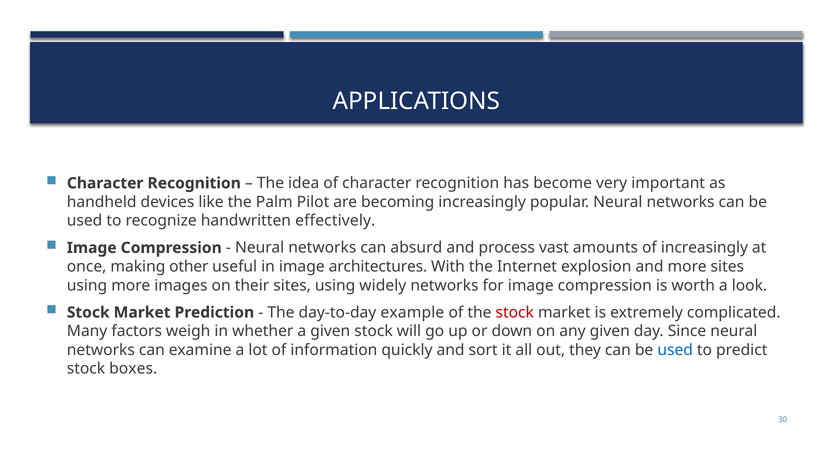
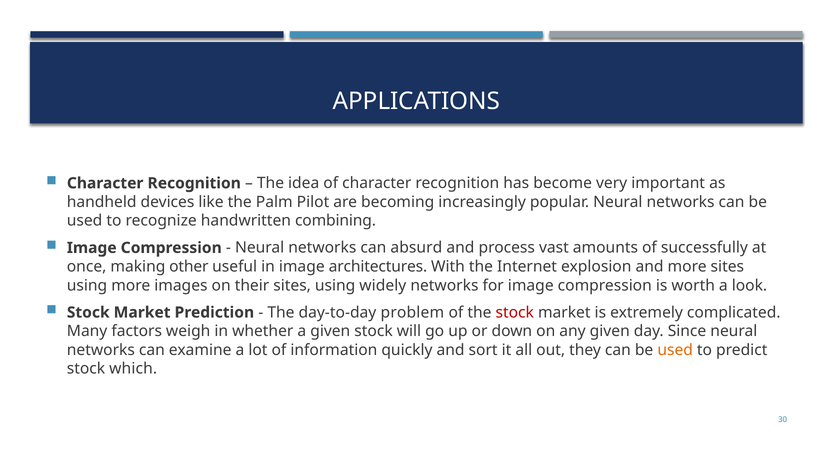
effectively: effectively -> combining (335, 221)
of increasingly: increasingly -> successfully (704, 248)
example: example -> problem (412, 312)
used colour: blue -> orange (675, 350)
boxes: boxes -> which (133, 368)
